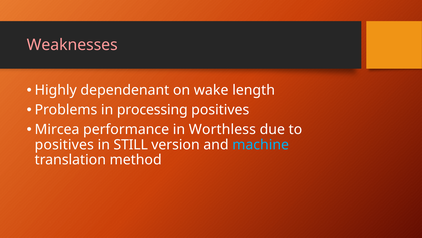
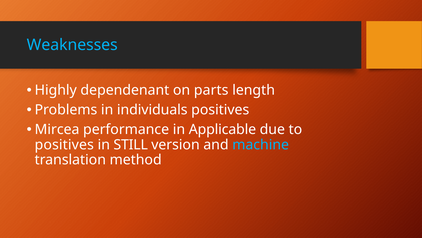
Weaknesses colour: pink -> light blue (72, 45)
wake: wake -> parts (211, 90)
processing: processing -> individuals (152, 110)
Worthless: Worthless -> Applicable (222, 129)
